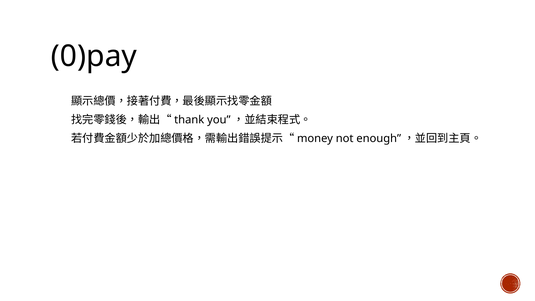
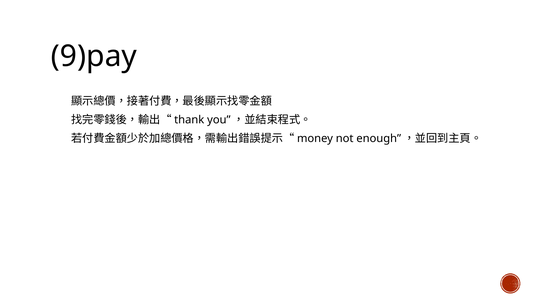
0)pay: 0)pay -> 9)pay (94, 56)
